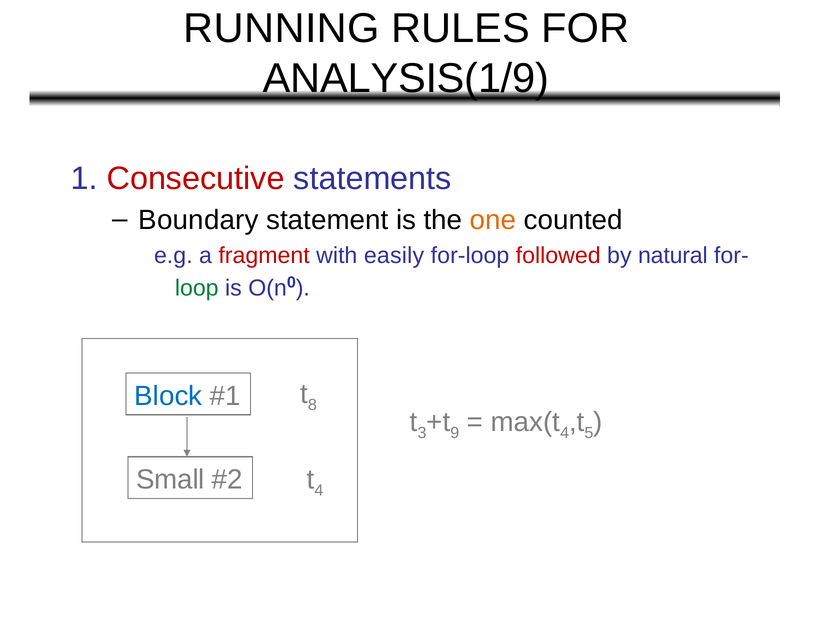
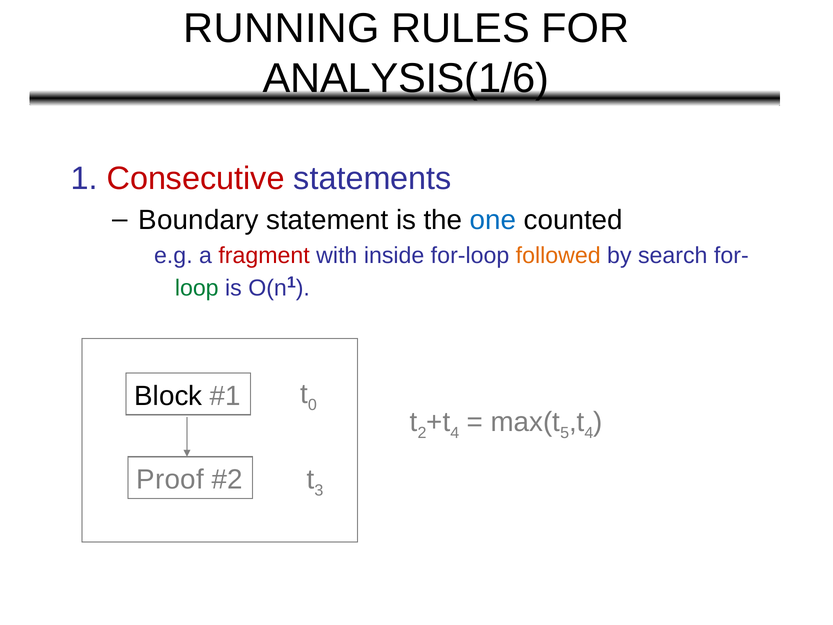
ANALYSIS(1/9: ANALYSIS(1/9 -> ANALYSIS(1/6 (406, 78)
one colour: orange -> blue (493, 220)
easily: easily -> inside (394, 256)
followed colour: red -> orange (558, 256)
natural: natural -> search (673, 256)
0: 0 -> 1 (291, 282)
8: 8 -> 0 (312, 405)
Block colour: blue -> black (168, 396)
3: 3 -> 2 (422, 433)
9: 9 -> 4 (455, 433)
4: 4 -> 5 (565, 433)
5: 5 -> 4 (589, 433)
Small: Small -> Proof (170, 479)
4: 4 -> 3 (319, 490)
